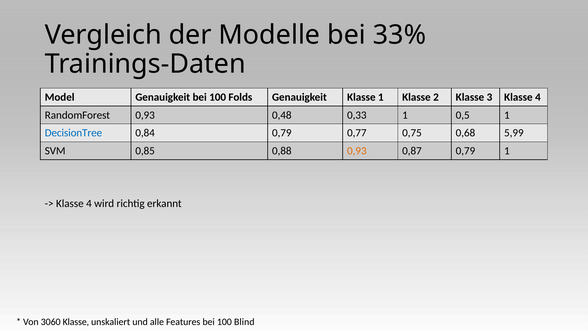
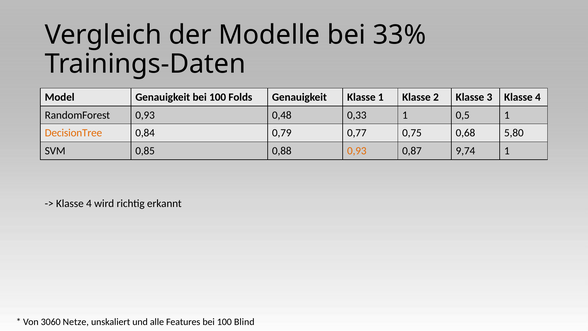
DecisionTree colour: blue -> orange (73, 133)
5,99: 5,99 -> 5,80 (514, 133)
0,87 0,79: 0,79 -> 9,74 (465, 151)
3060 Klasse: Klasse -> Netze (76, 322)
